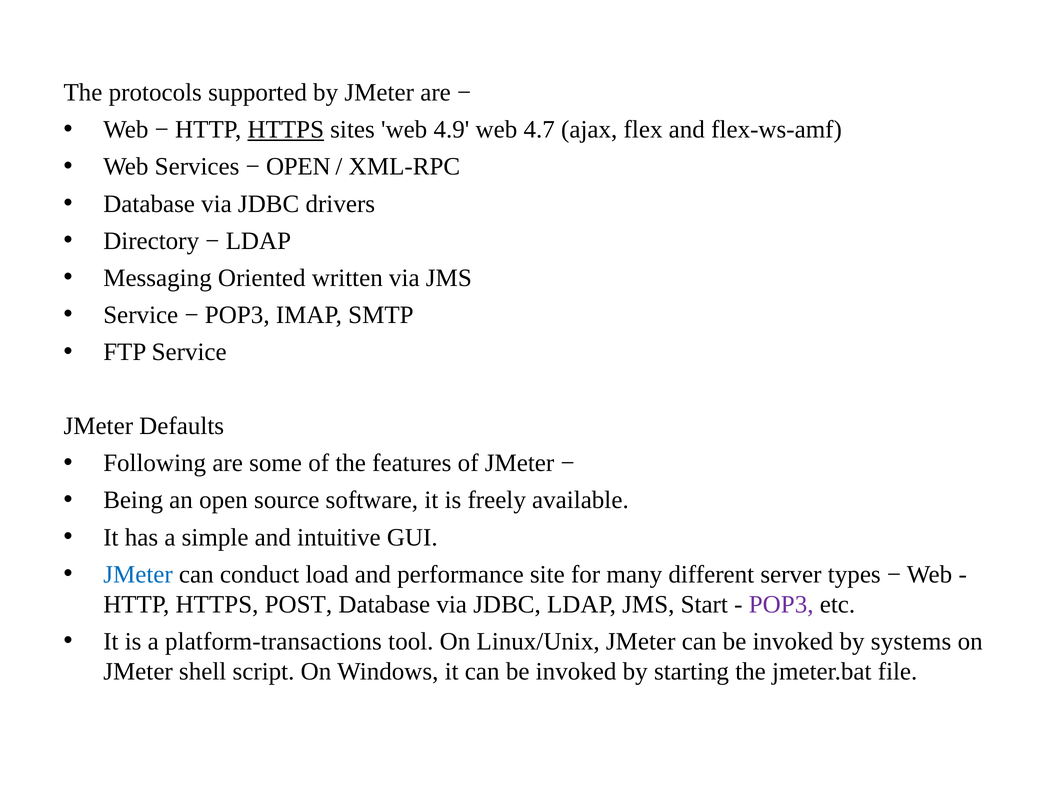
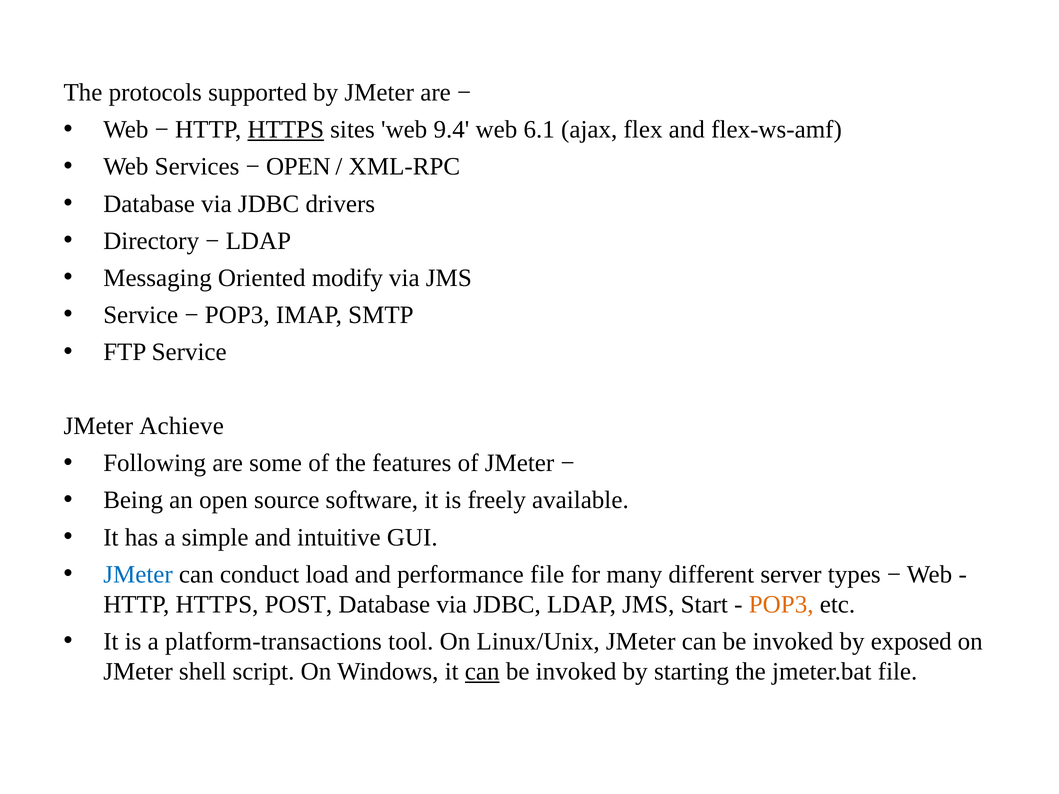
4.9: 4.9 -> 9.4 (451, 130)
4.7: 4.7 -> 6.1 (539, 130)
written: written -> modify (347, 278)
Defaults: Defaults -> Achieve (182, 426)
performance site: site -> file (547, 574)
POP3 colour: purple -> orange (781, 605)
systems: systems -> exposed (911, 642)
can underline: none -> present (482, 672)
